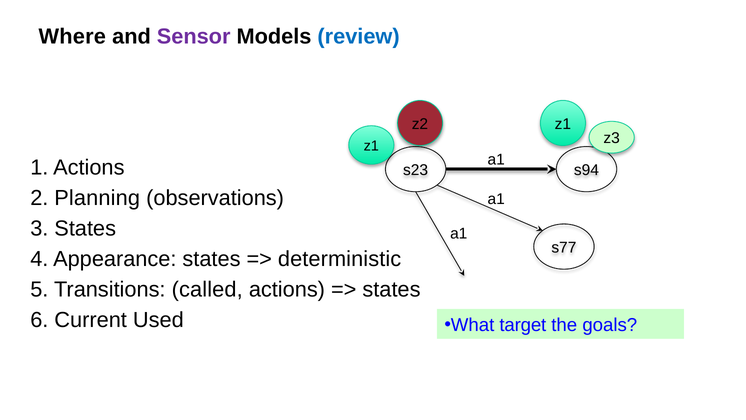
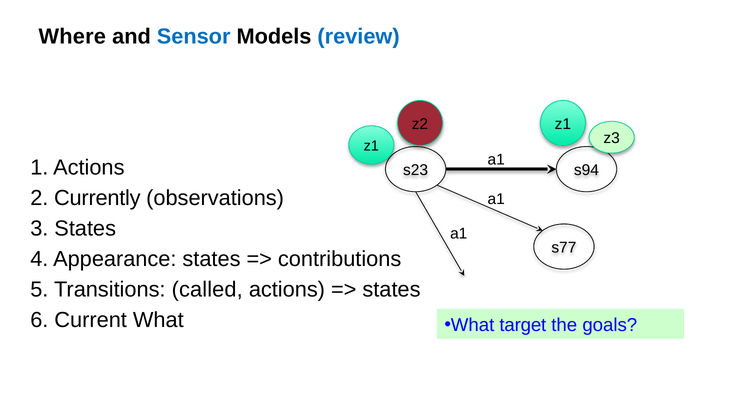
Sensor colour: purple -> blue (194, 36)
Planning: Planning -> Currently (97, 198)
deterministic: deterministic -> contributions (340, 259)
Current Used: Used -> What (158, 320)
